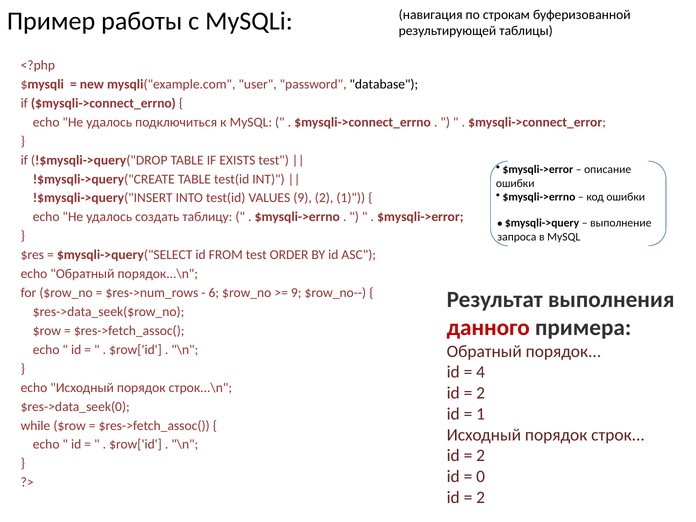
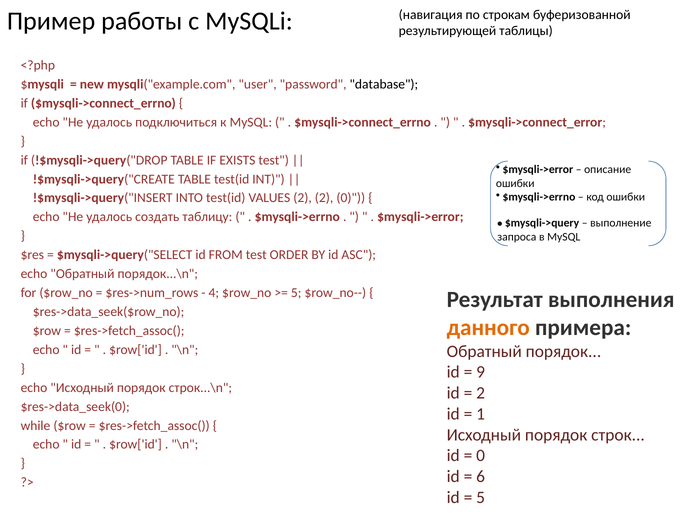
VALUES 9: 9 -> 2 (303, 198)
2 1: 1 -> 0 (351, 198)
6: 6 -> 4 (214, 293)
9: 9 -> 5 (296, 293)
данного colour: red -> orange (488, 327)
4: 4 -> 9 (481, 372)
2: 2 -> 0 (481, 456)
0: 0 -> 6 (481, 477)
2: 2 -> 5 (481, 497)
